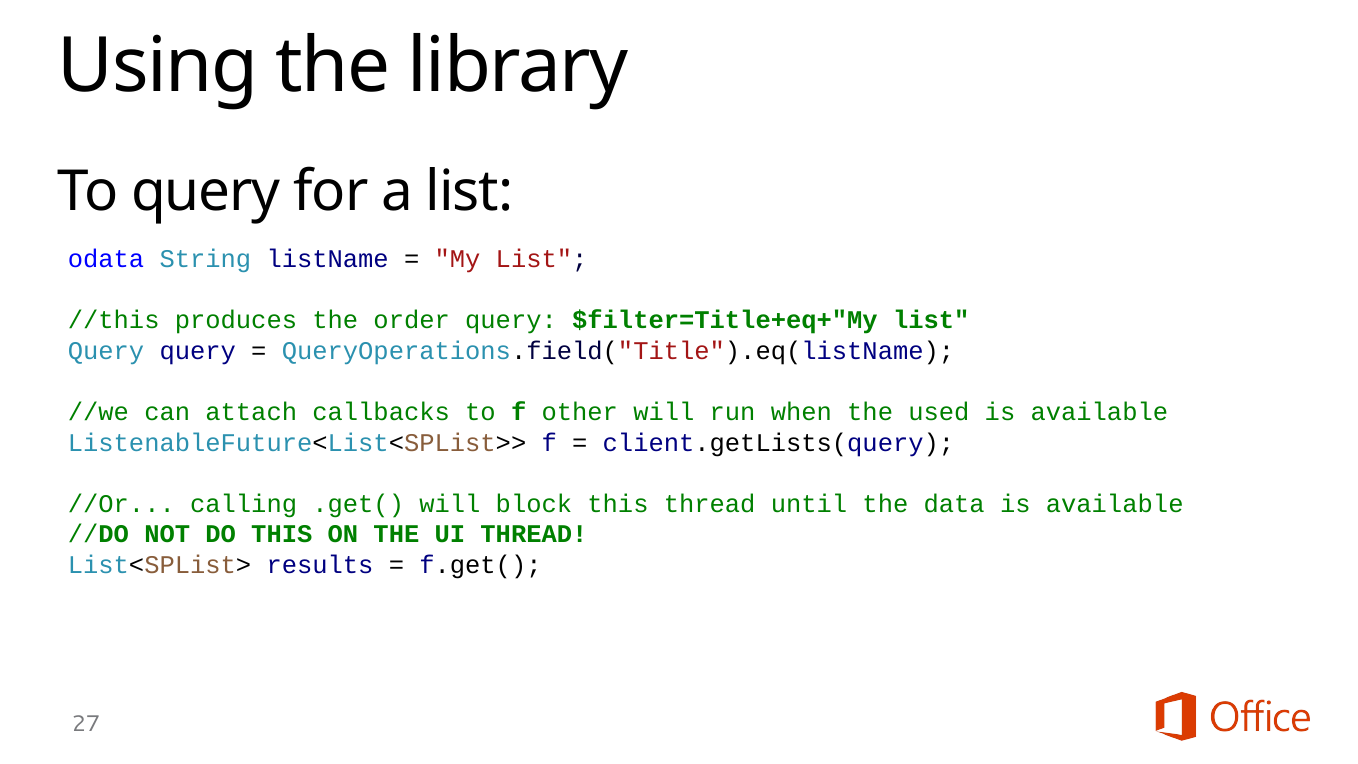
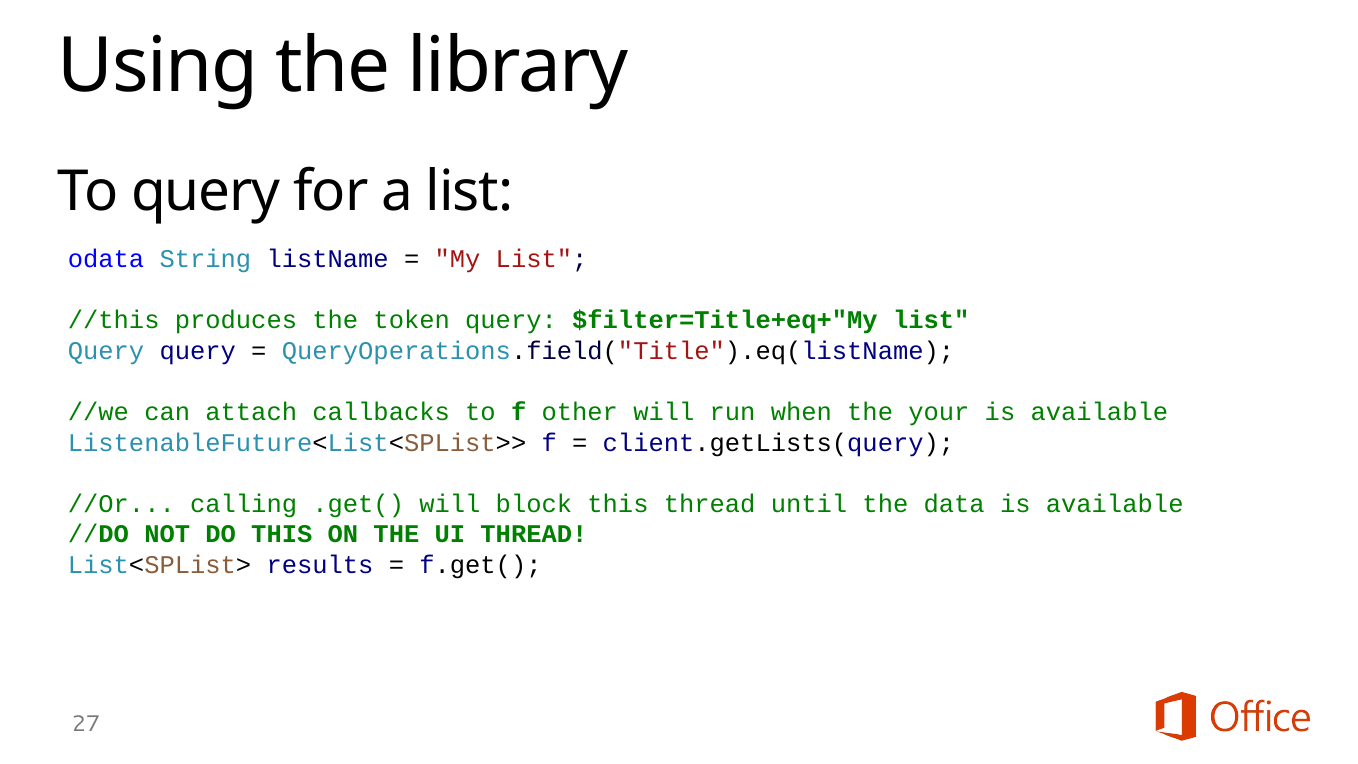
order: order -> token (412, 321)
used: used -> your (939, 412)
